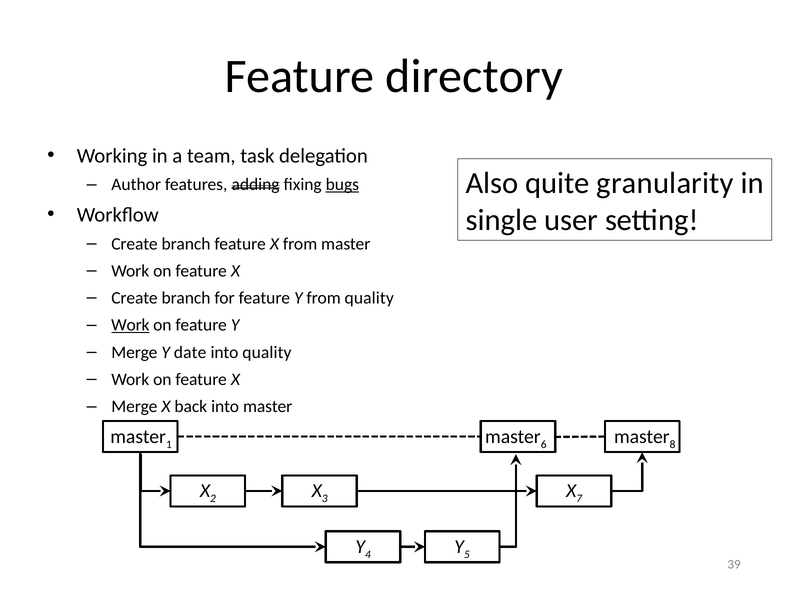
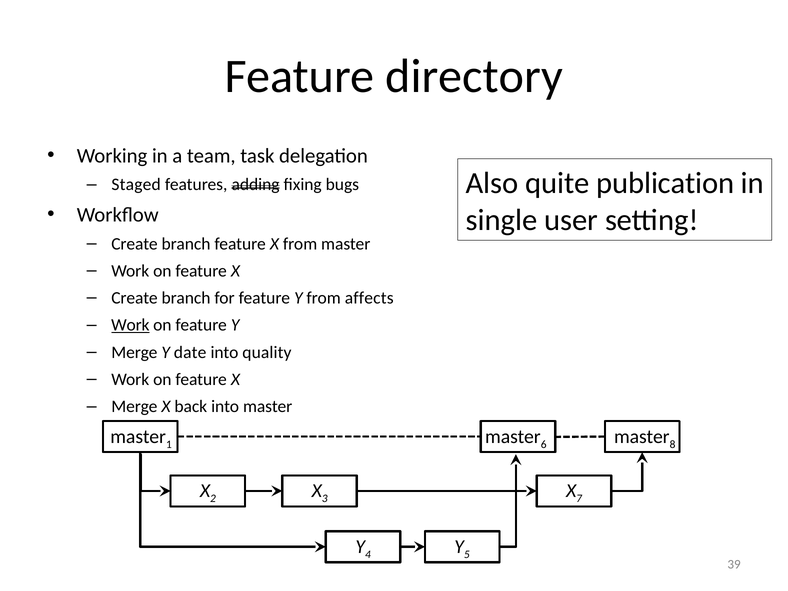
granularity: granularity -> publication (665, 183)
Author: Author -> Staged (136, 185)
bugs underline: present -> none (342, 185)
from quality: quality -> affects (369, 298)
